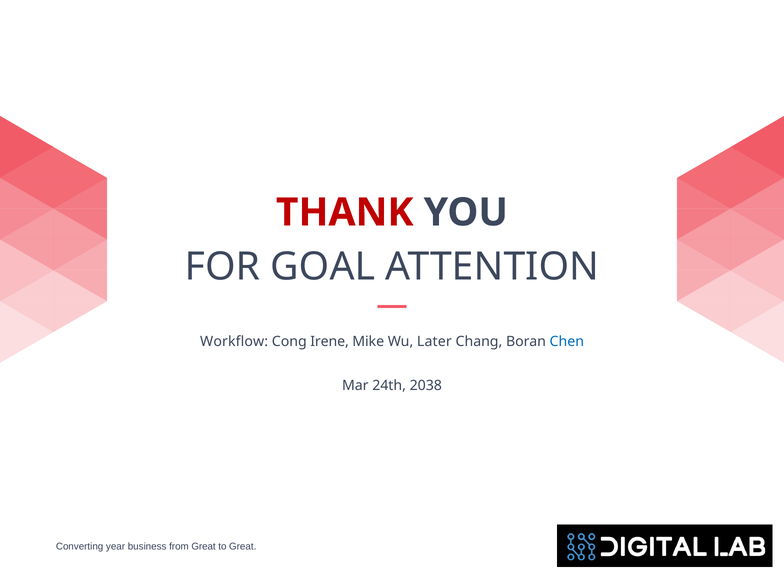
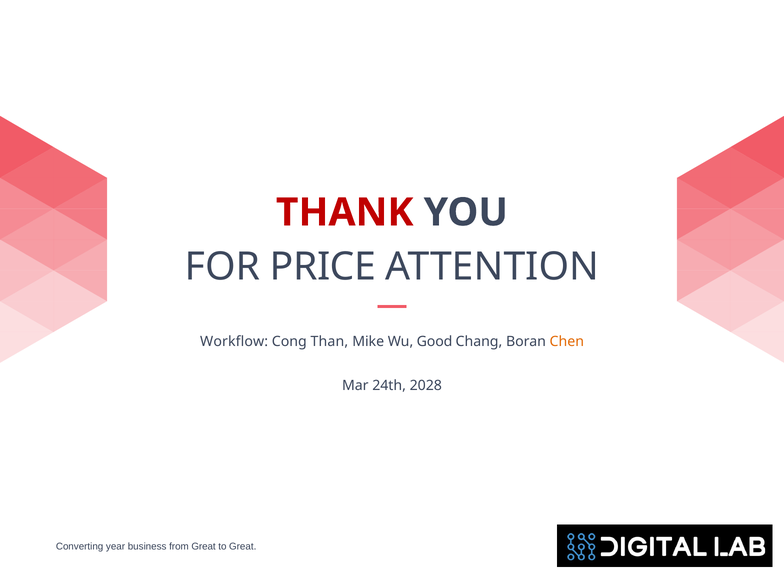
GOAL: GOAL -> PRICE (323, 267)
Irene: Irene -> Than (329, 342)
Later: Later -> Good (435, 342)
Chen colour: blue -> orange (567, 342)
2038: 2038 -> 2028 (426, 386)
